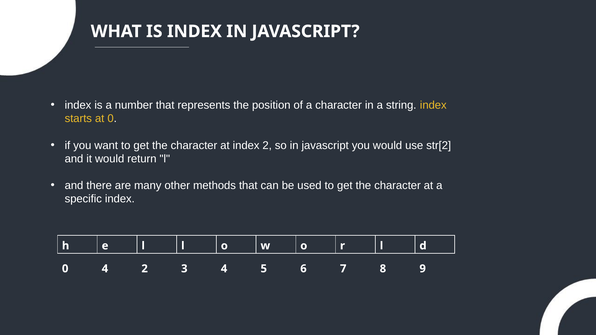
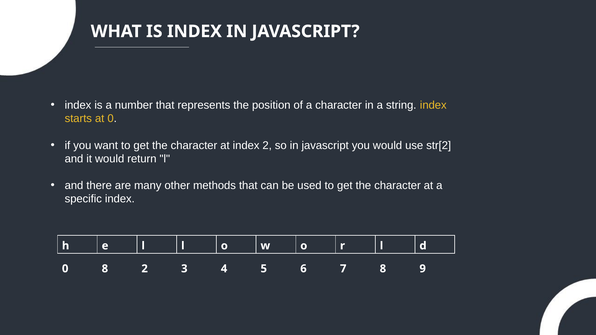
0 4: 4 -> 8 (105, 269)
